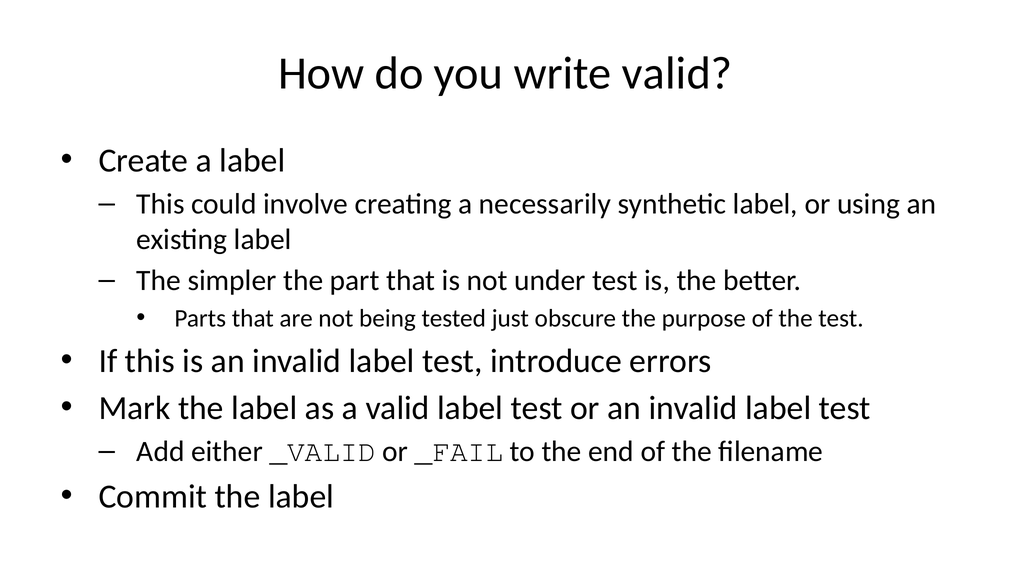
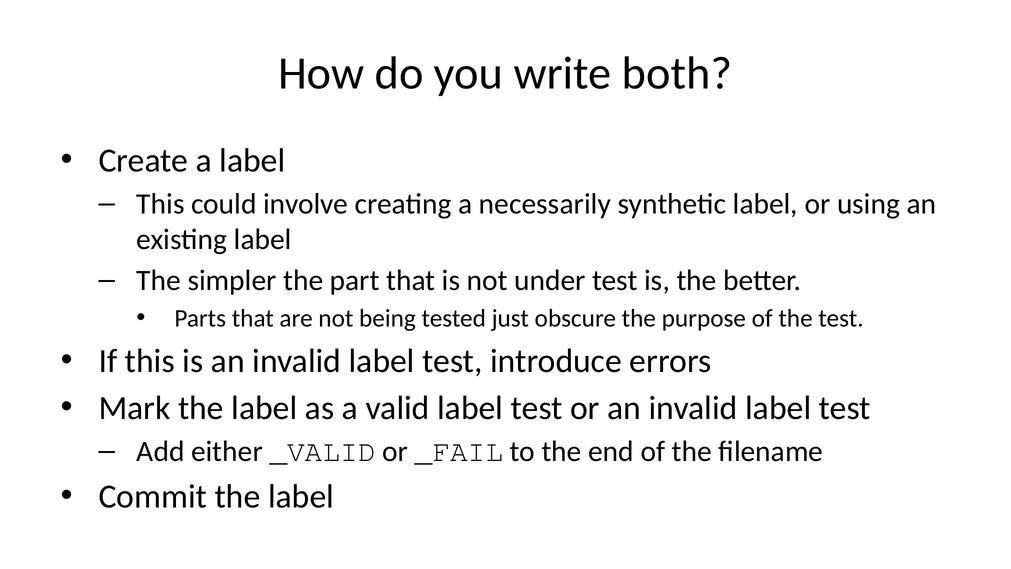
write valid: valid -> both (677, 73)
